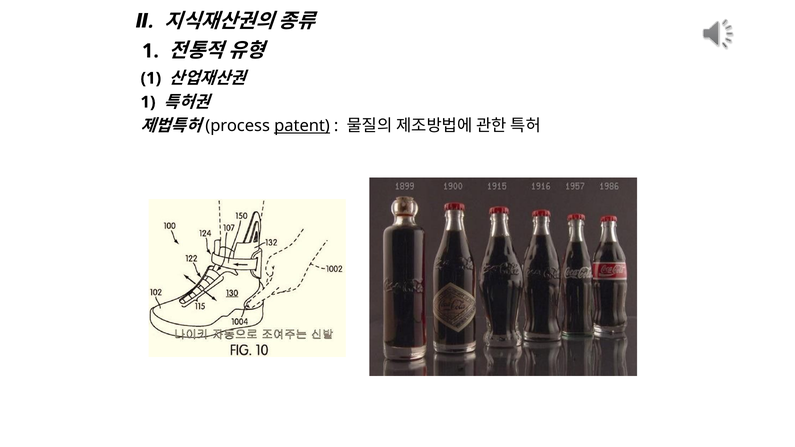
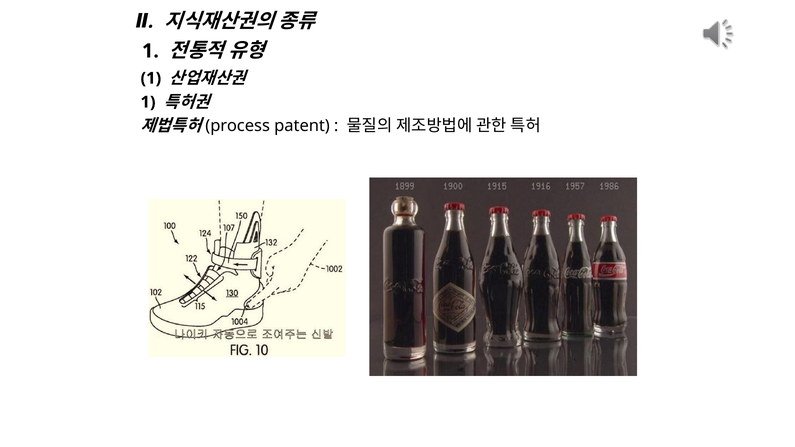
patent underline: present -> none (302, 126)
